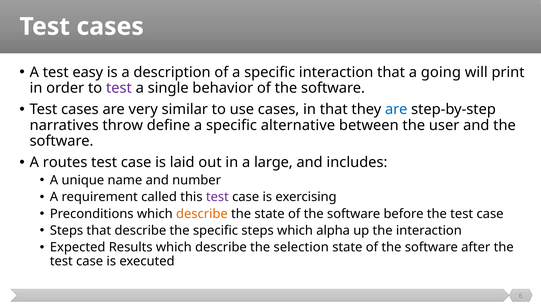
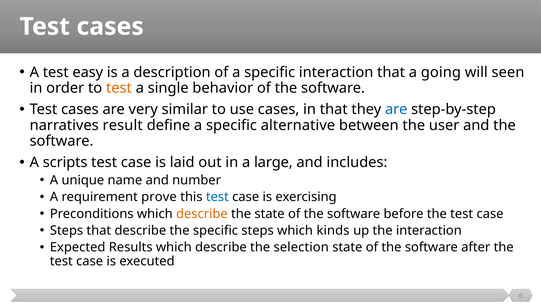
print: print -> seen (508, 72)
test colour: purple -> orange (119, 88)
throw: throw -> result (123, 125)
routes: routes -> scripts (65, 163)
called: called -> prove (159, 197)
test colour: purple -> blue (217, 197)
alpha: alpha -> kinds (333, 231)
